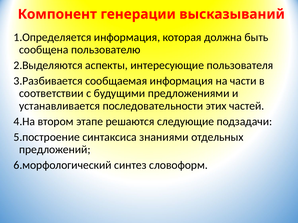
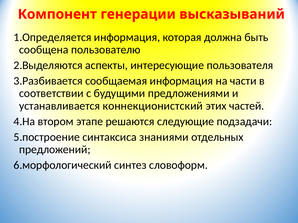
последовательности: последовательности -> коннекционистский (153, 106)
